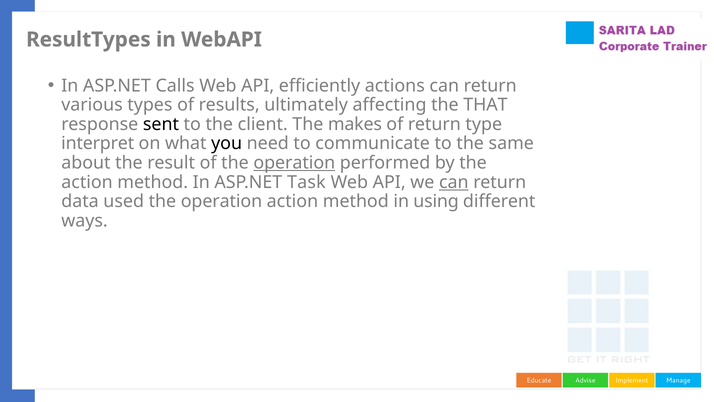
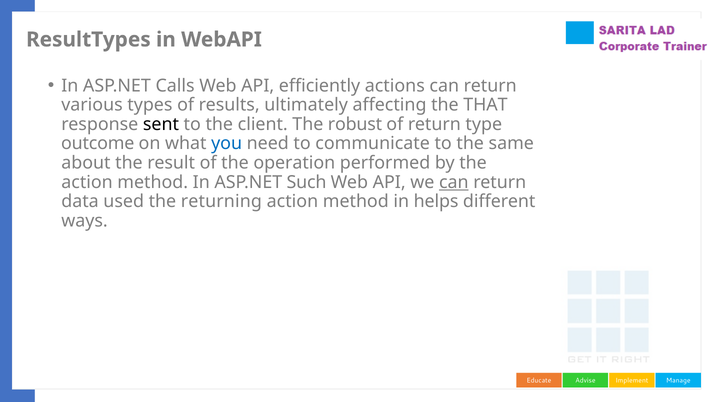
makes: makes -> robust (355, 124)
interpret: interpret -> outcome (98, 143)
you colour: black -> blue (227, 143)
operation underline: present -> none (294, 163)
Task: Task -> Such (307, 182)
operation: operation -> returning (221, 201)
using: using -> helps (436, 201)
